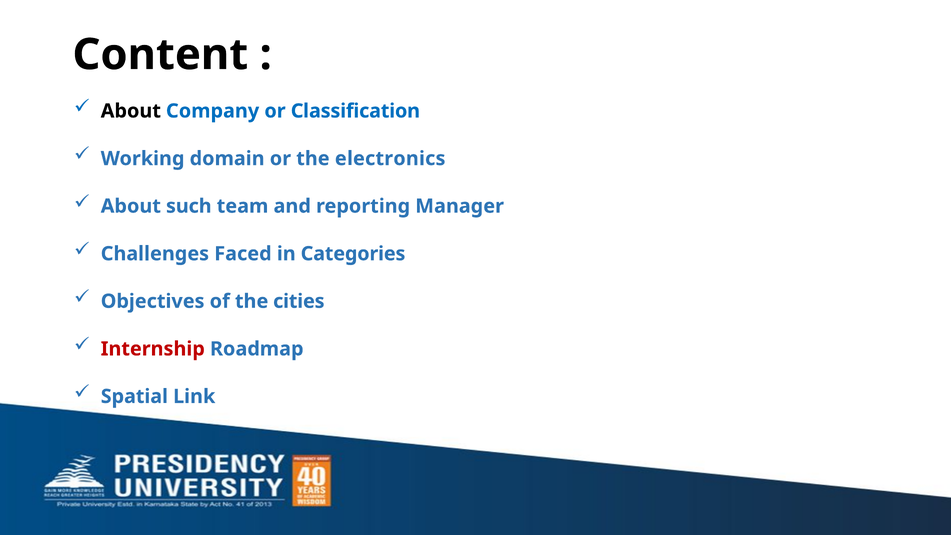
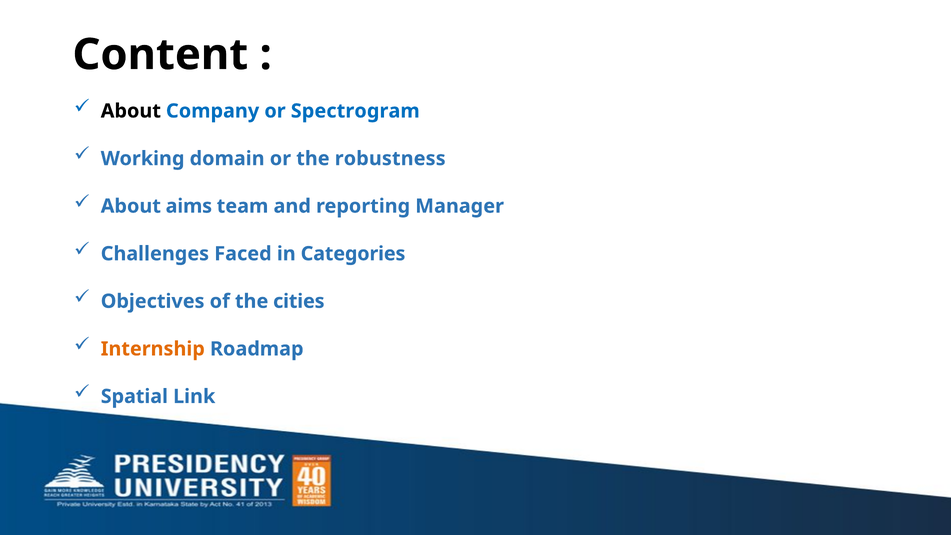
Classification: Classification -> Spectrogram (355, 111)
electronics: electronics -> robustness (390, 159)
such: such -> aims (189, 206)
Internship colour: red -> orange (153, 349)
